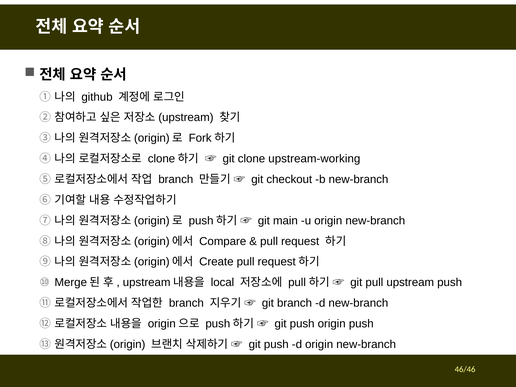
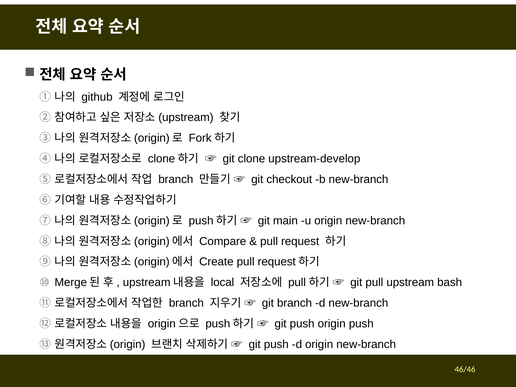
upstream-working: upstream-working -> upstream-develop (314, 159)
upstream push: push -> bash (450, 282)
